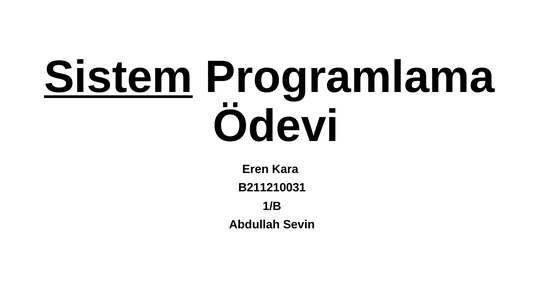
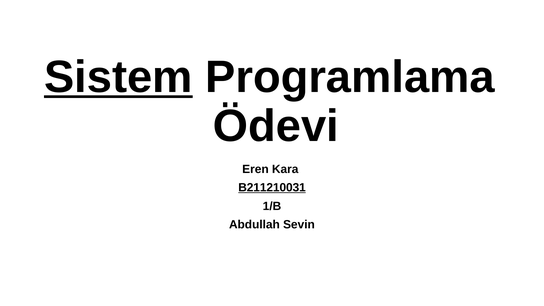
B211210031 underline: none -> present (272, 188)
